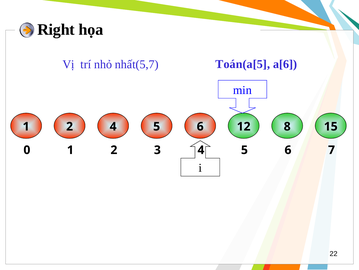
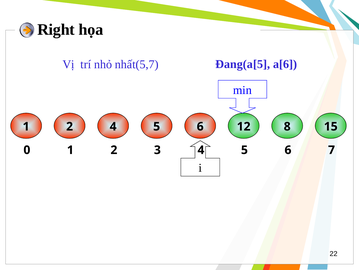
Toán(a[5: Toán(a[5 -> Đang(a[5 (243, 64)
